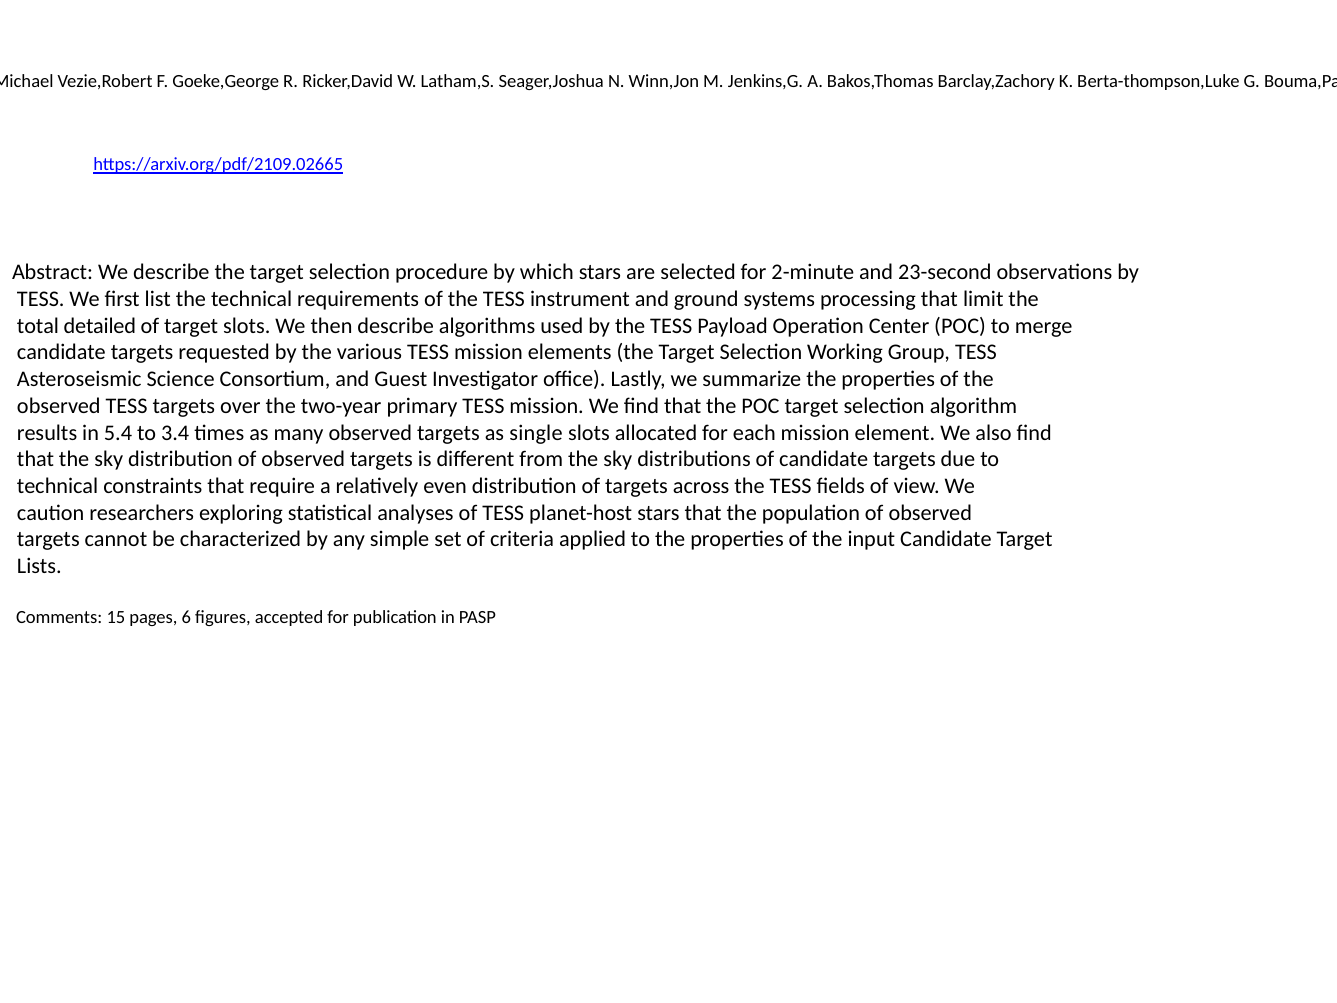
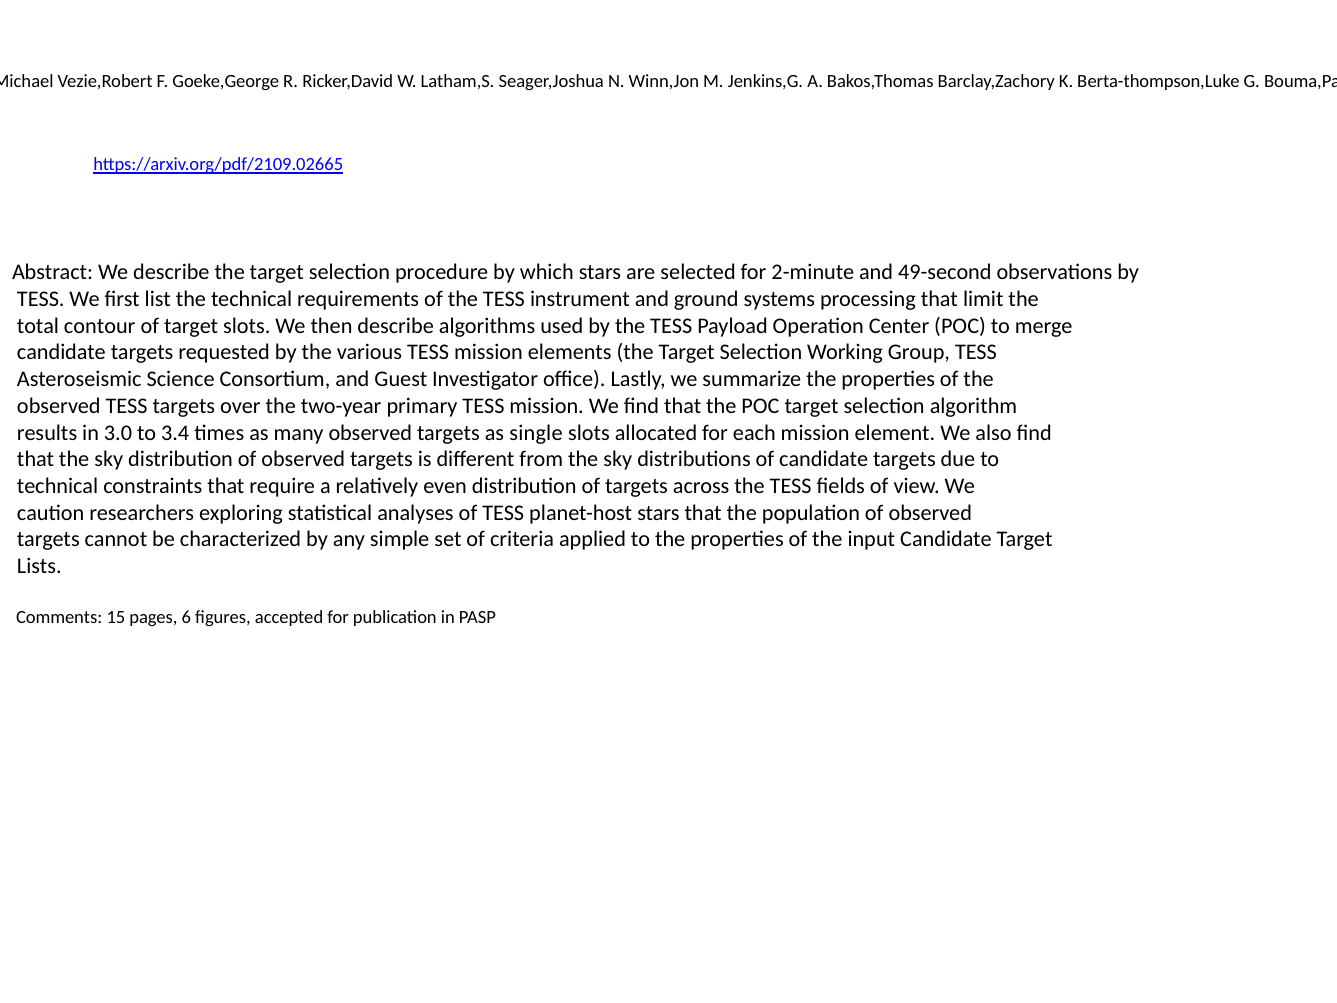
23-second: 23-second -> 49-second (945, 272)
detailed: detailed -> contour (100, 326)
5.4: 5.4 -> 3.0 (118, 433)
